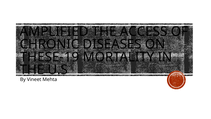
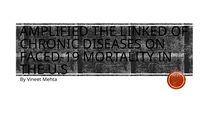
ACCESS: ACCESS -> LINKED (144, 32)
THESE-19: THESE-19 -> FACED-19 (50, 57)
